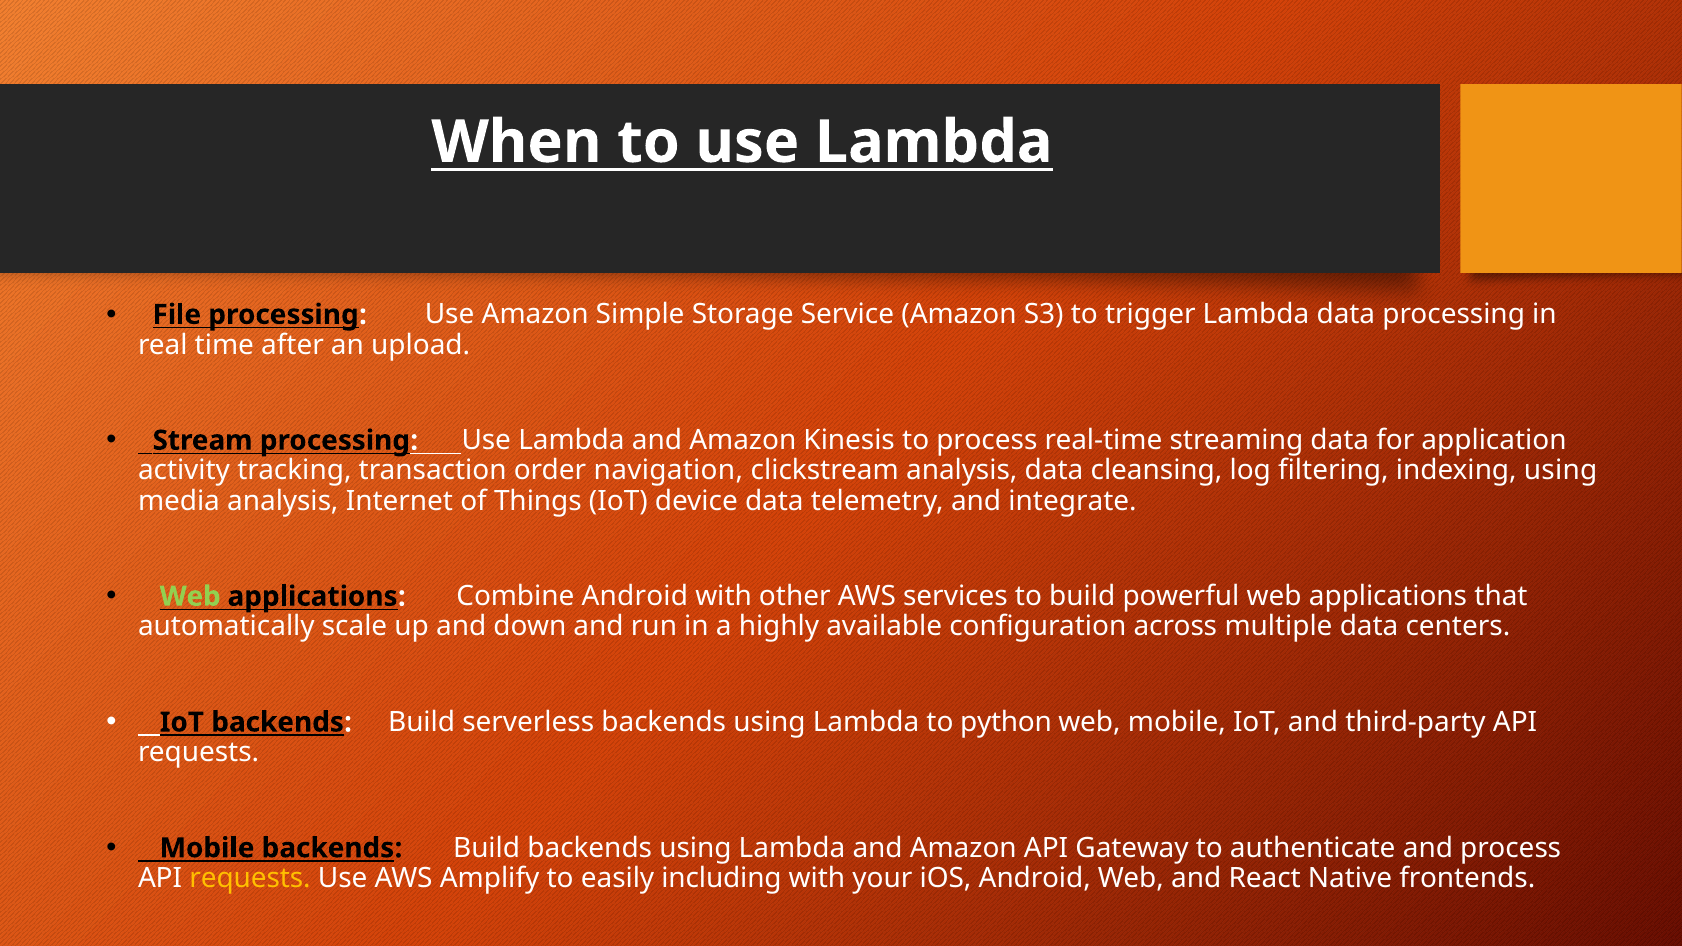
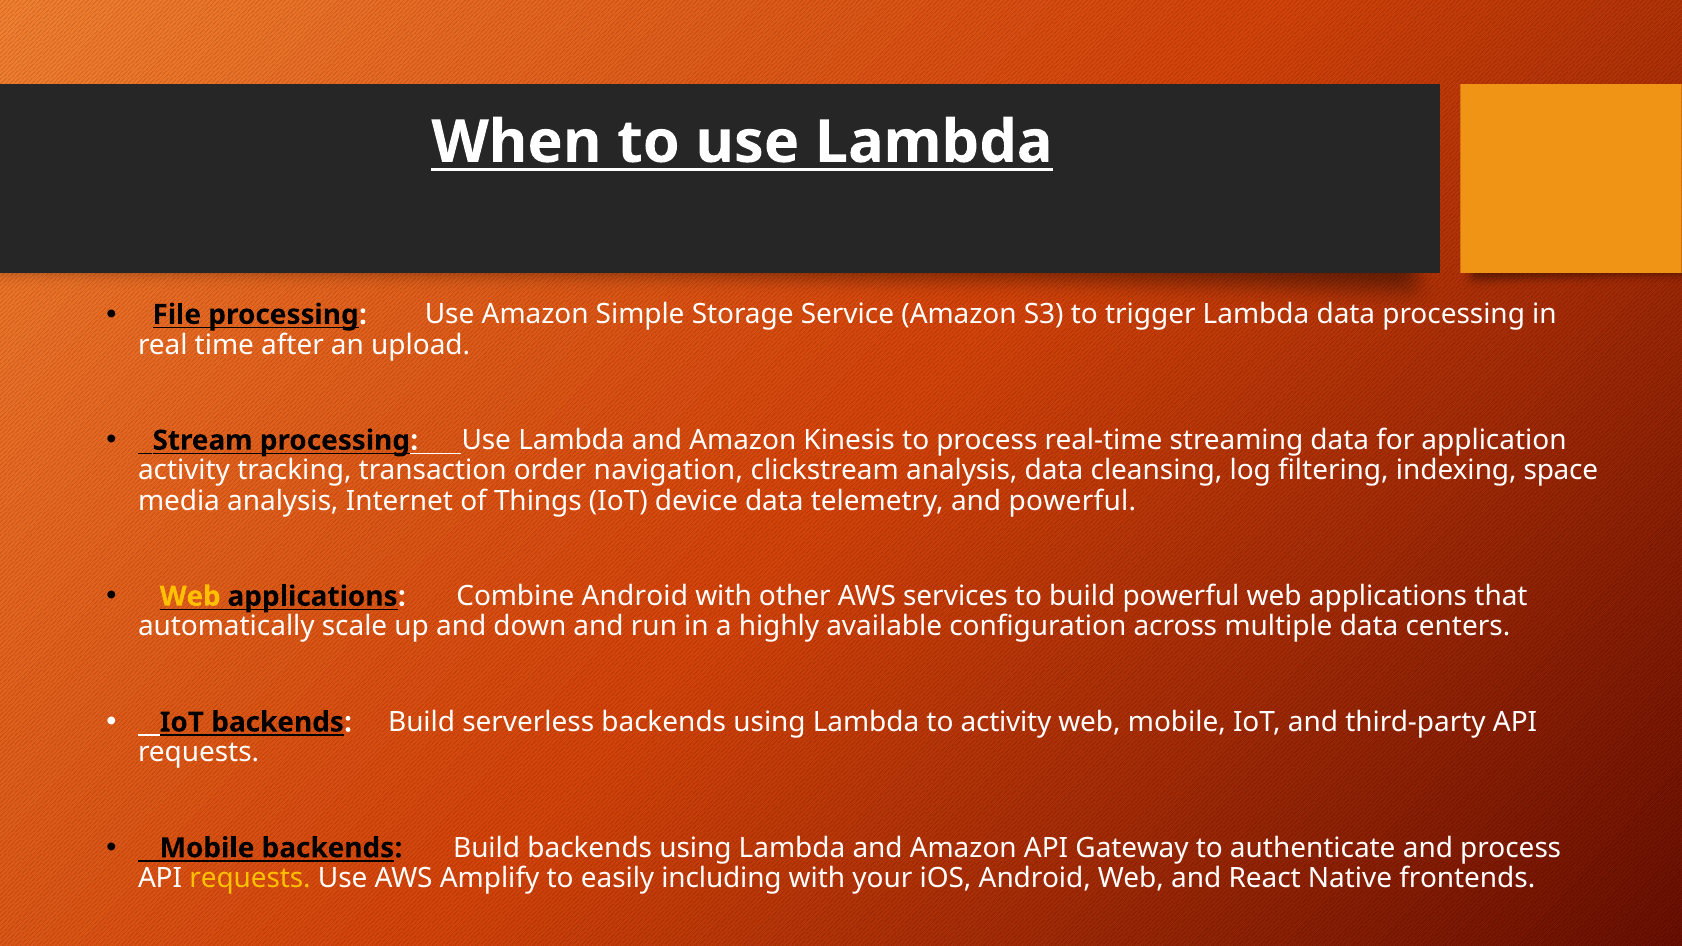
indexing using: using -> space (1561, 471)
and integrate: integrate -> powerful (1072, 501)
Web colour: light green -> yellow (190, 597)
to python: python -> activity (1006, 722)
